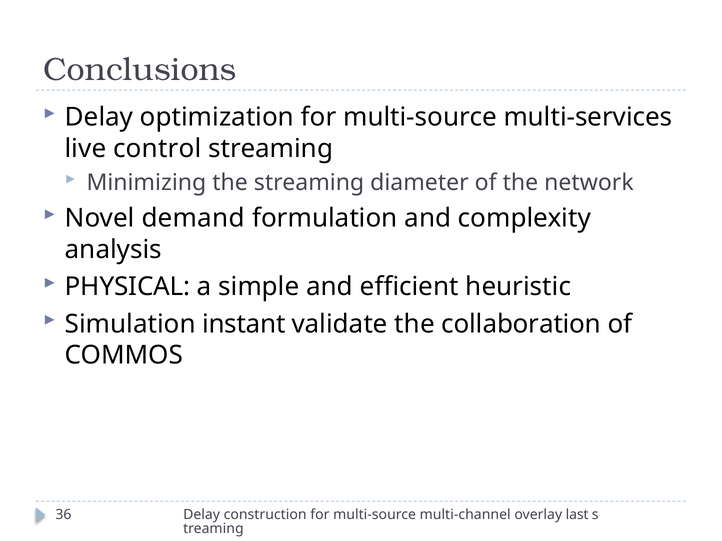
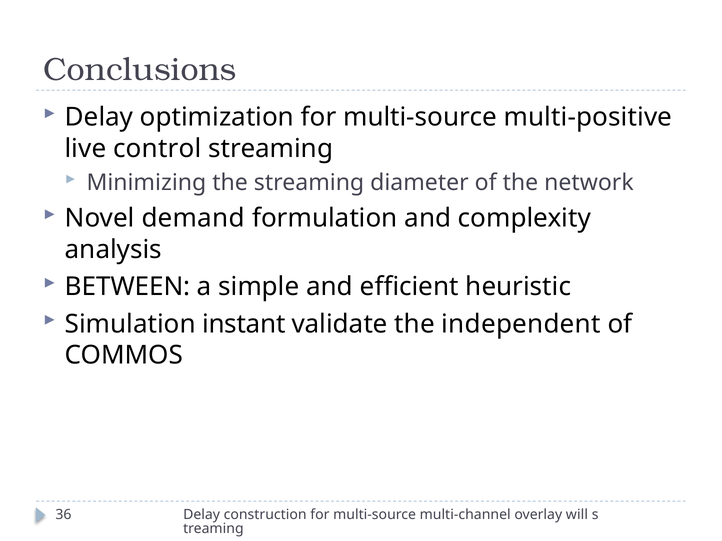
multi-services: multi-services -> multi-positive (588, 117)
PHYSICAL: PHYSICAL -> BETWEEN (128, 287)
collaboration: collaboration -> independent (521, 324)
last: last -> will (577, 515)
